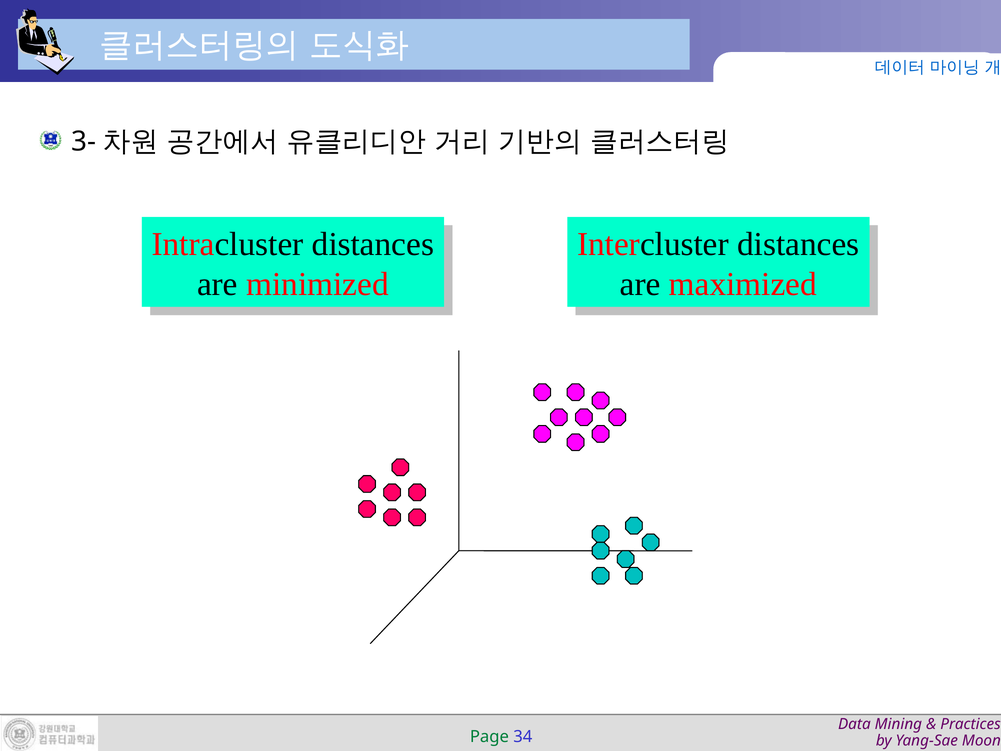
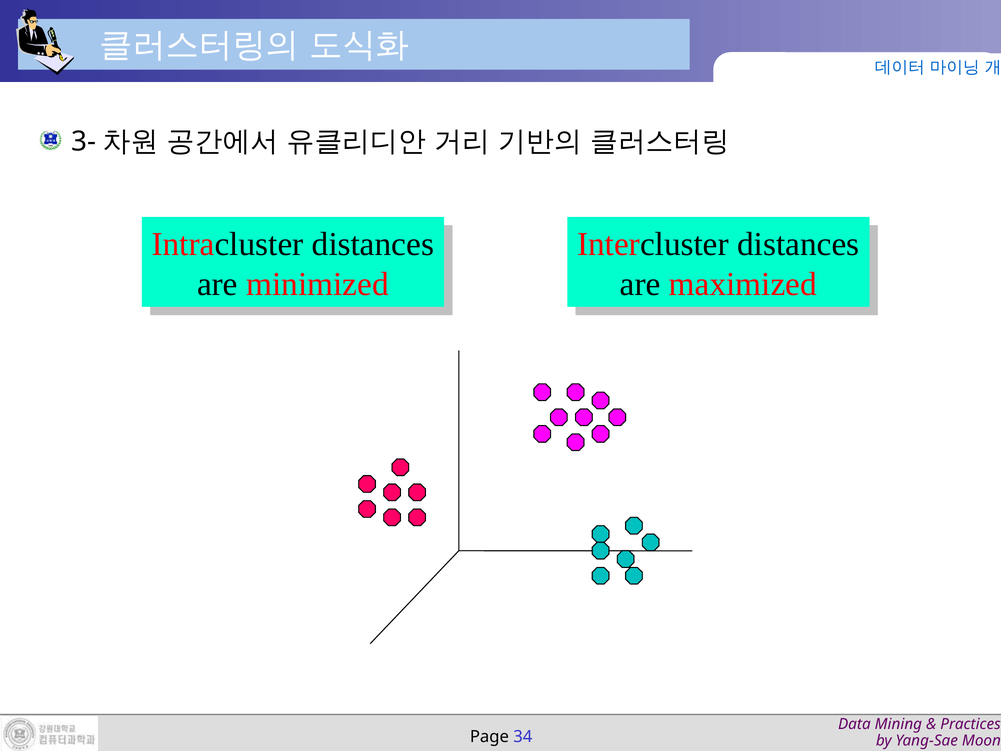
Page colour: green -> black (489, 737)
